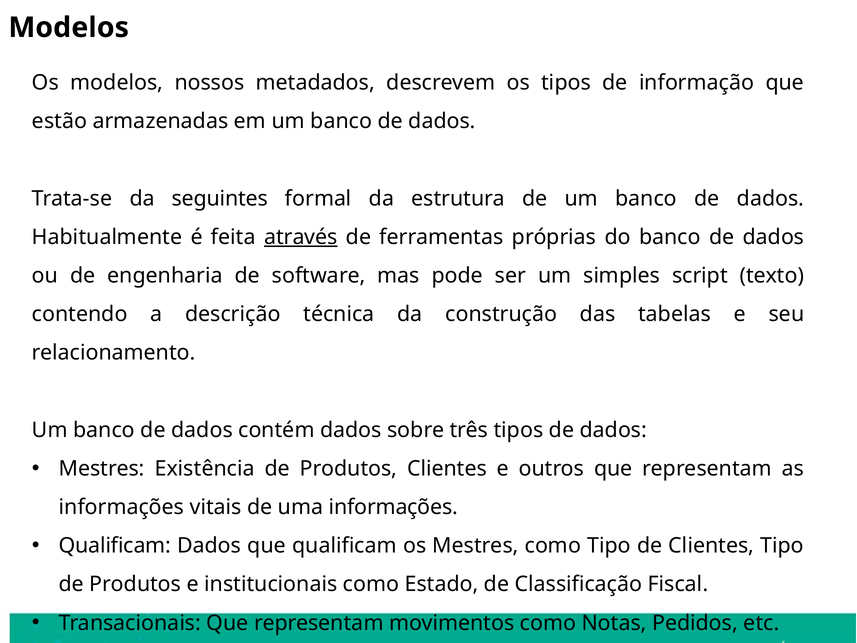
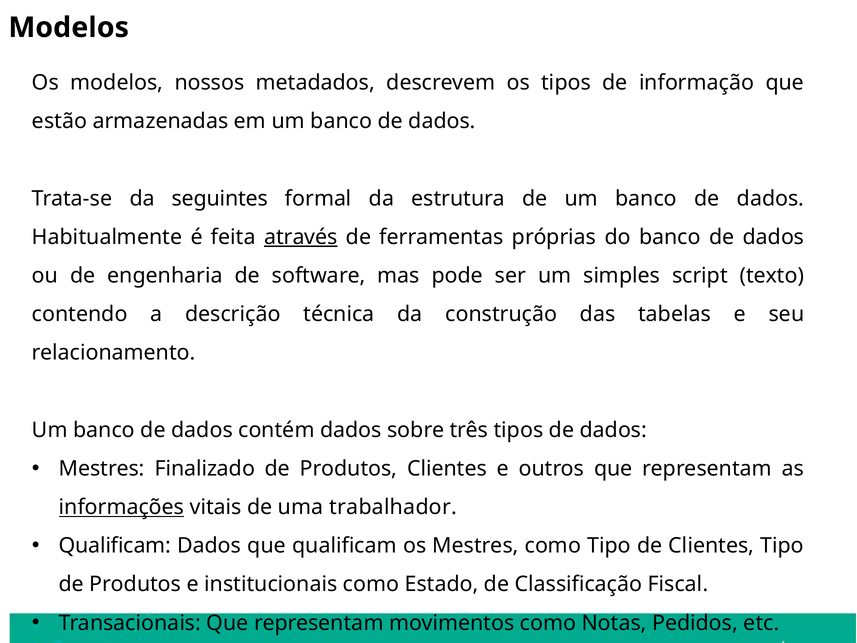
Existência: Existência -> Finalizado (205, 468)
informações underline: none -> present (122, 507)
uma informações: informações -> trabalhador (393, 507)
